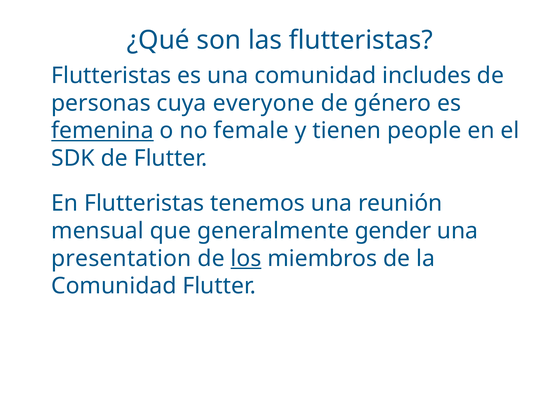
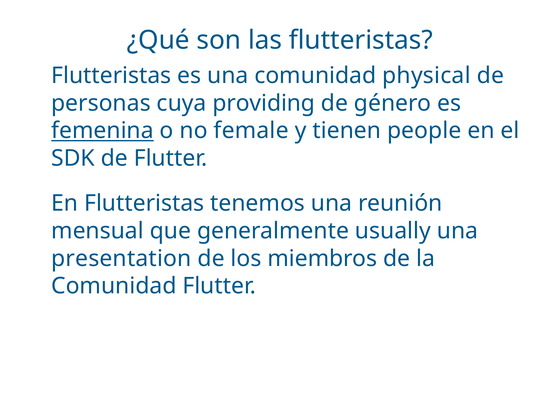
includes: includes -> physical (426, 76)
everyone: everyone -> providing (264, 103)
gender: gender -> usually (393, 231)
los underline: present -> none (246, 258)
